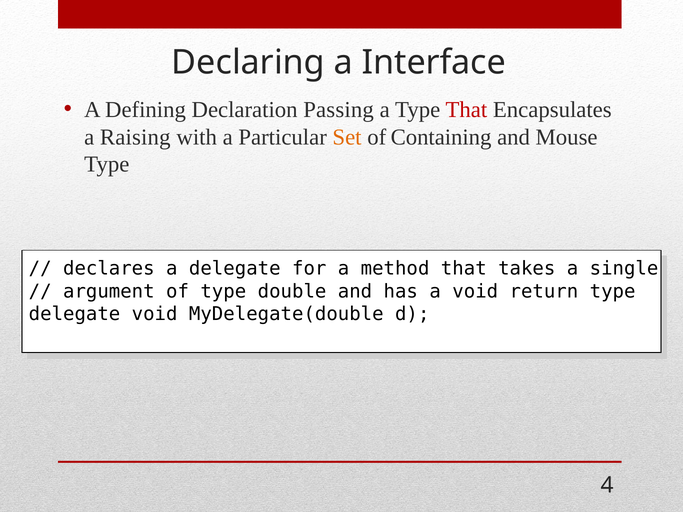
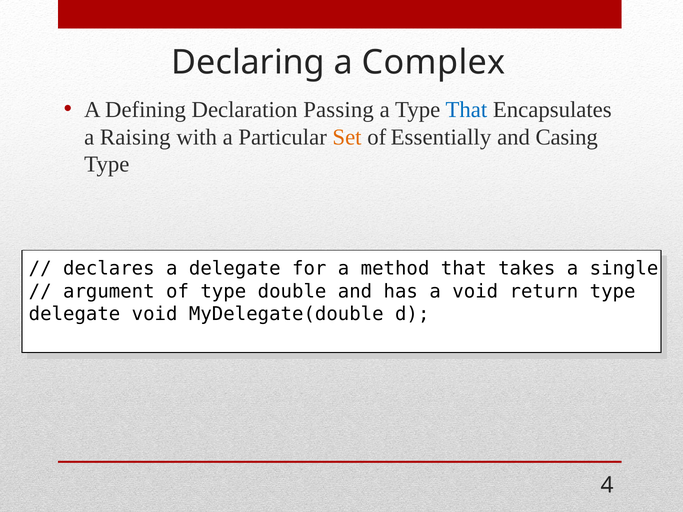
Interface: Interface -> Complex (434, 62)
That colour: red -> blue (466, 110)
Containing: Containing -> Essentially (441, 137)
Mouse: Mouse -> Casing (567, 137)
